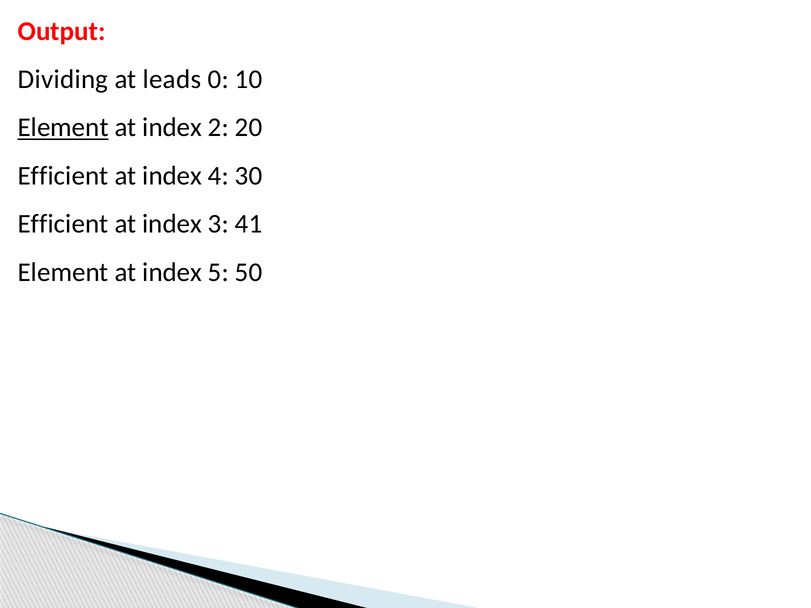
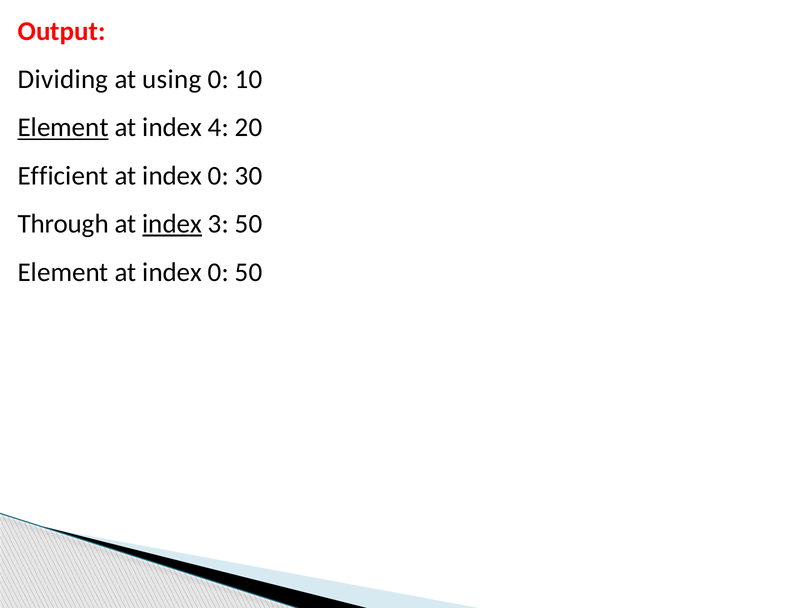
leads: leads -> using (172, 79)
2: 2 -> 4 (218, 128)
4: 4 -> 0 (218, 176)
Efficient: Efficient -> Through (63, 224)
index underline: none -> present (172, 224)
3 41: 41 -> 50 (249, 224)
Element at index 5: 5 -> 0 (218, 272)
